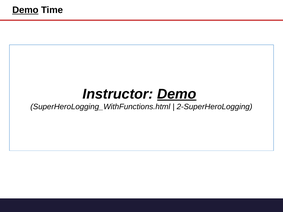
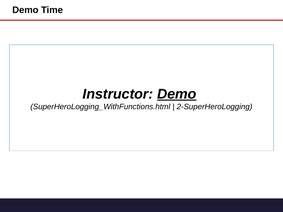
Demo underline: present -> none (25, 10)
